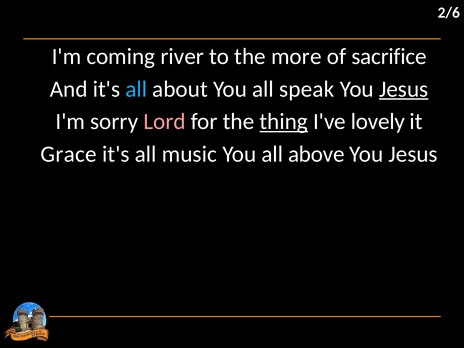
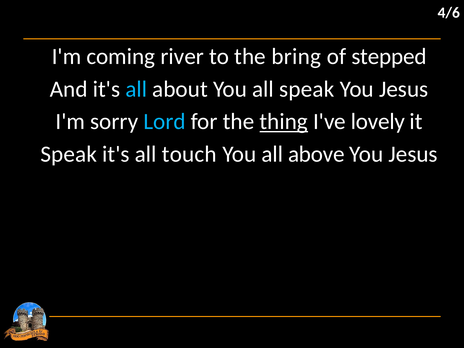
2/6: 2/6 -> 4/6 (449, 13)
more: more -> bring (296, 57)
sacrifice: sacrifice -> stepped (389, 57)
Jesus underline: present -> none (404, 89)
Lord colour: pink -> light blue (165, 122)
Grace: Grace -> Speak (69, 154)
music: music -> touch (189, 154)
